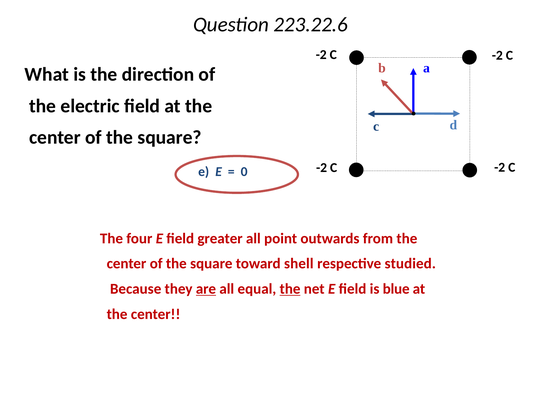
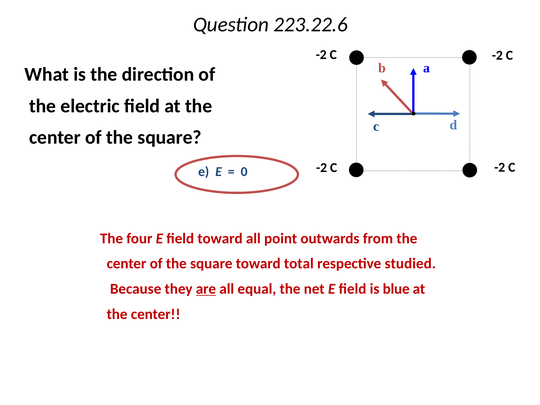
field greater: greater -> toward (220, 238)
shell: shell -> total (299, 264)
the underline: present -> none (290, 289)
